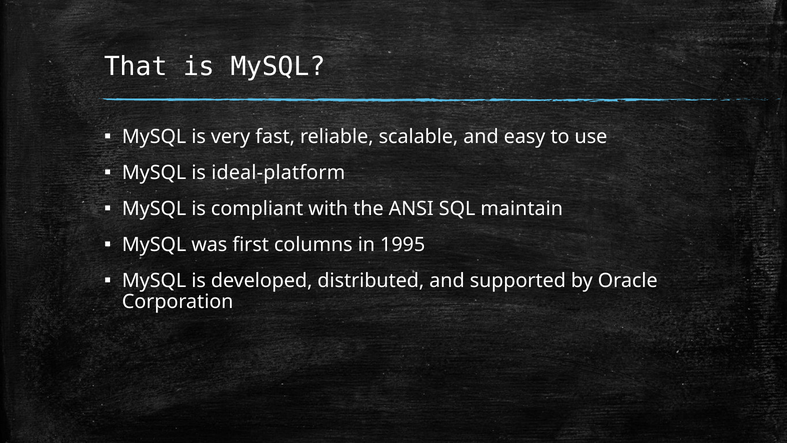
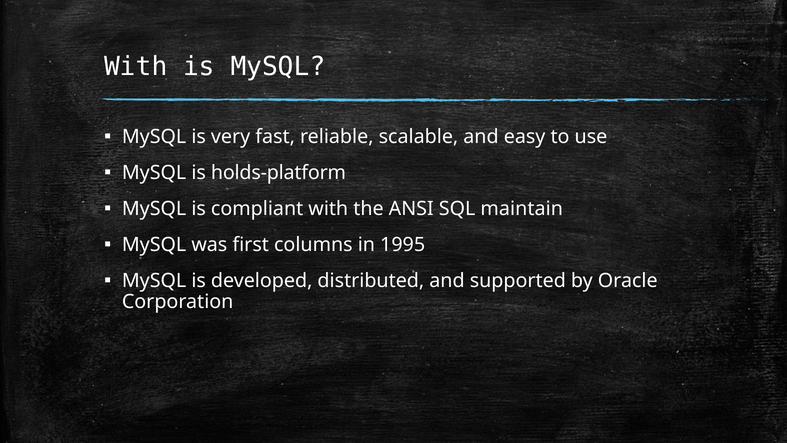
That: That -> With (136, 66)
ideal-platform: ideal-platform -> holds-platform (278, 172)
